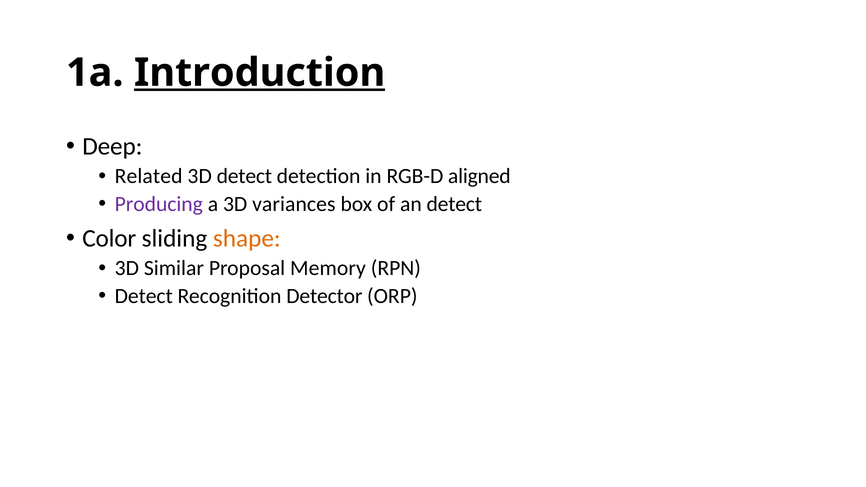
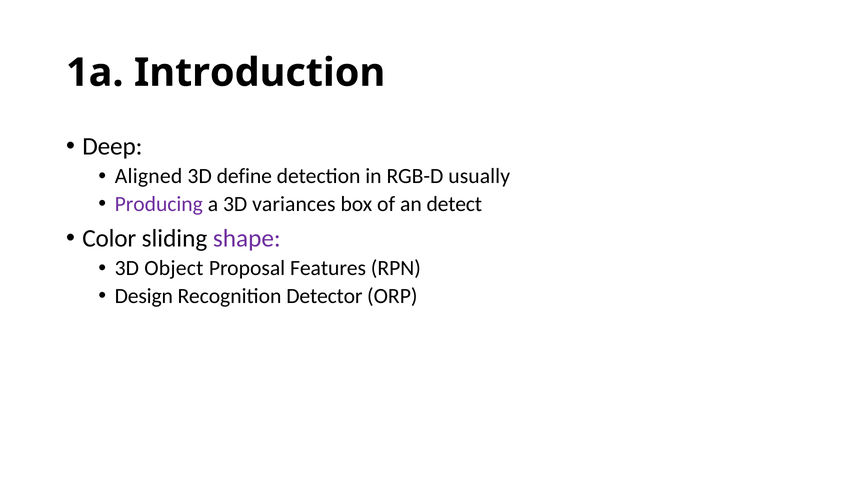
Introduction underline: present -> none (260, 73)
Related: Related -> Aligned (149, 176)
3D detect: detect -> define (244, 176)
aligned: aligned -> usually (479, 176)
shape colour: orange -> purple (247, 238)
Similar: Similar -> Object (174, 268)
Memory: Memory -> Features (328, 268)
Detect: Detect -> Design (144, 296)
